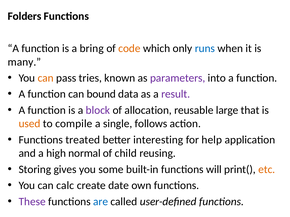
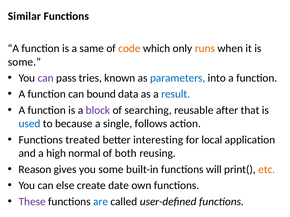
Folders: Folders -> Similar (24, 16)
bring: bring -> same (92, 49)
runs colour: blue -> orange (205, 49)
many: many -> some (24, 62)
can colour: orange -> purple (46, 78)
parameters colour: purple -> blue (178, 78)
result colour: purple -> blue (176, 94)
allocation: allocation -> searching (148, 110)
large: large -> after (227, 110)
used colour: orange -> blue (30, 124)
compile: compile -> because (74, 124)
help: help -> local (212, 140)
child: child -> both (126, 154)
Storing: Storing -> Reason (35, 170)
calc: calc -> else (65, 186)
